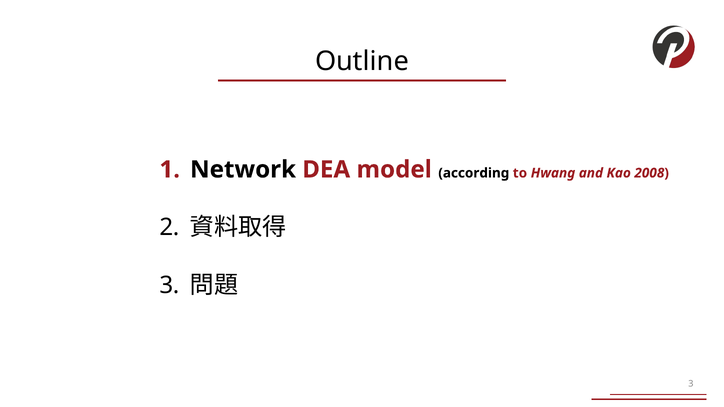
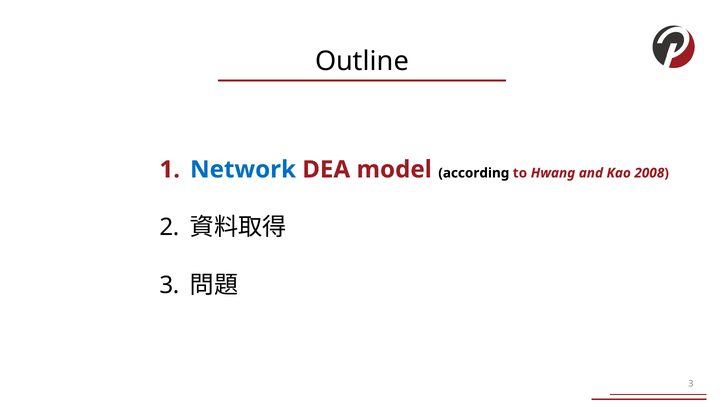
Network colour: black -> blue (243, 170)
